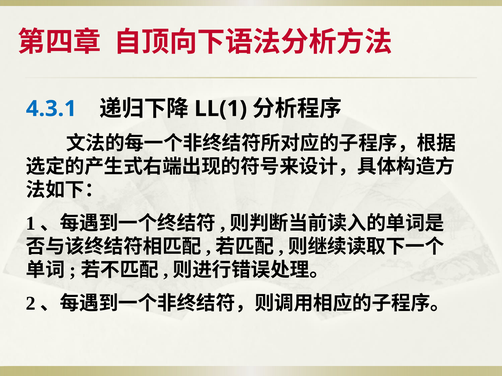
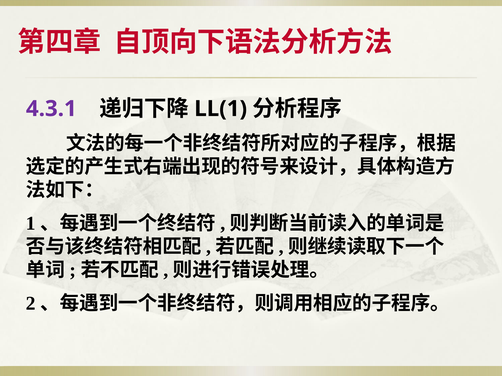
4.3.1 colour: blue -> purple (51, 109)
